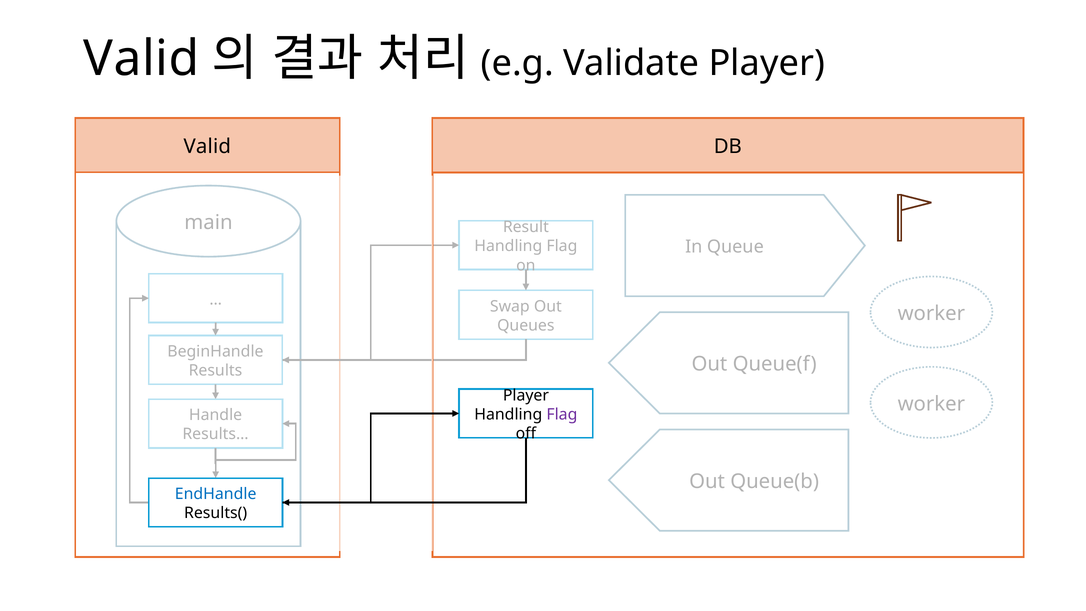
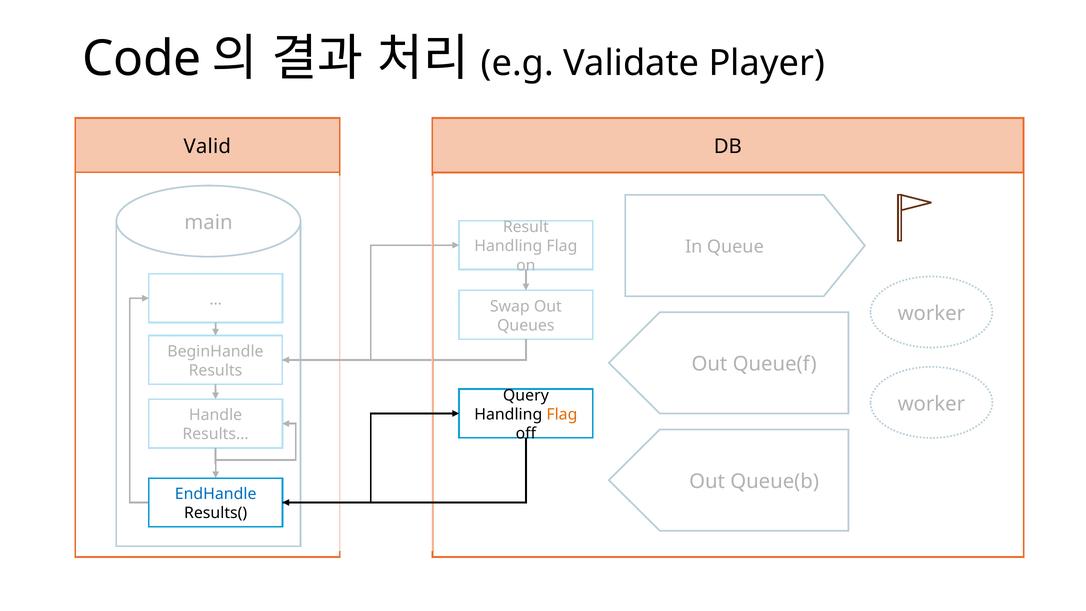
Valid: Valid -> Code (142, 59)
Player: Player -> Query (526, 395)
Flag colour: purple -> orange (562, 414)
